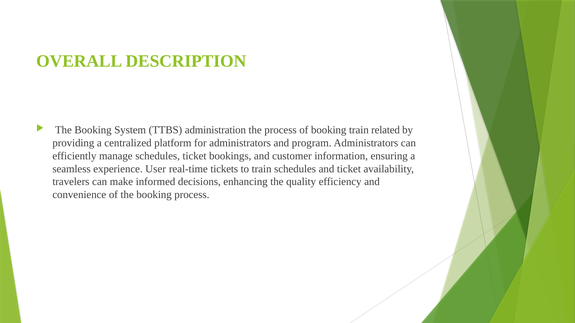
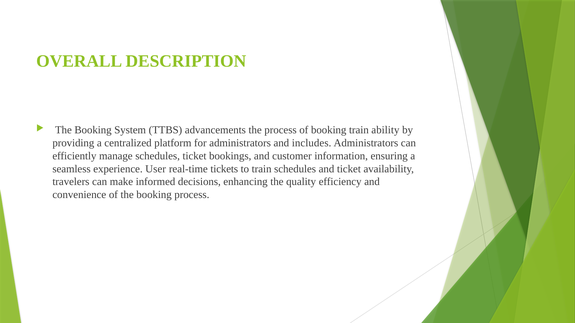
administration: administration -> advancements (215, 130)
related: related -> ability (385, 130)
program: program -> includes (312, 143)
